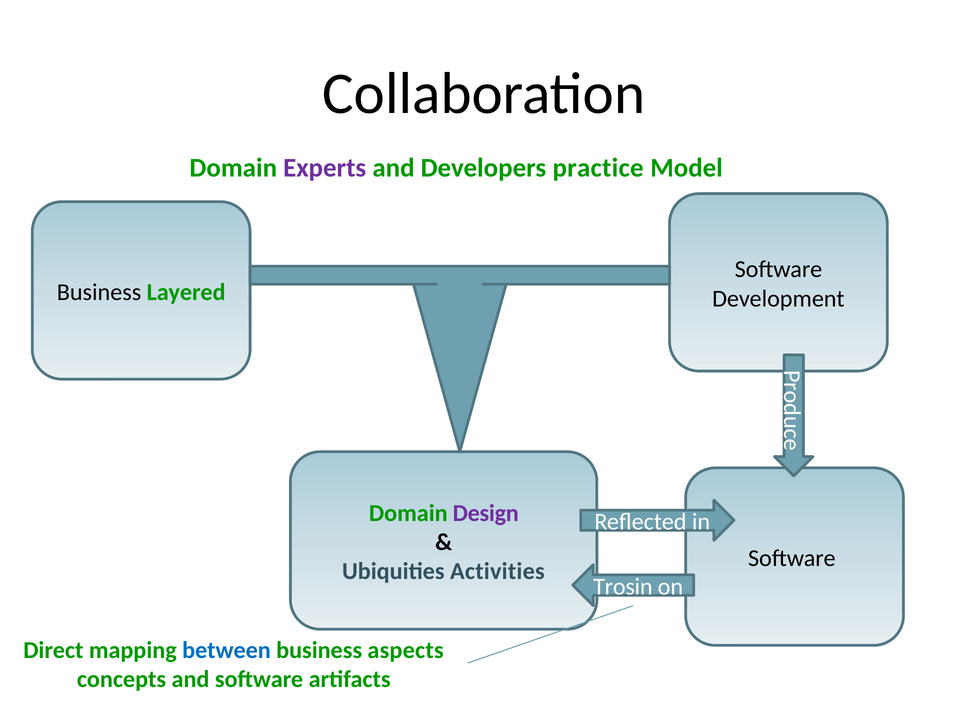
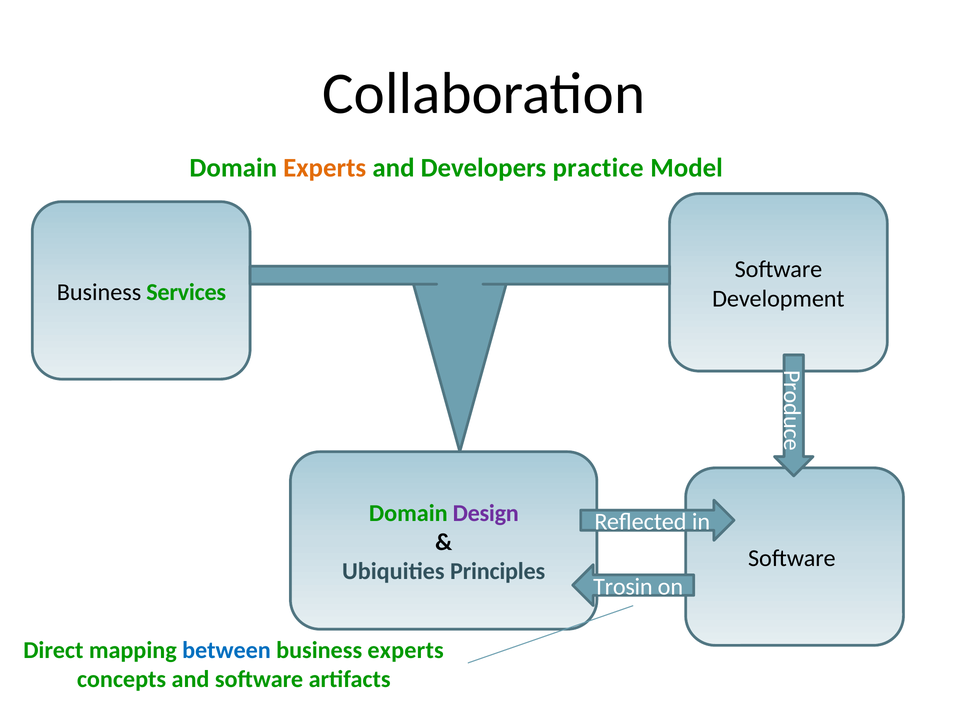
Experts colour: purple -> orange (325, 168)
Layered: Layered -> Services (186, 292)
Activities: Activities -> Principles (498, 571)
business aspects: aspects -> experts (406, 650)
